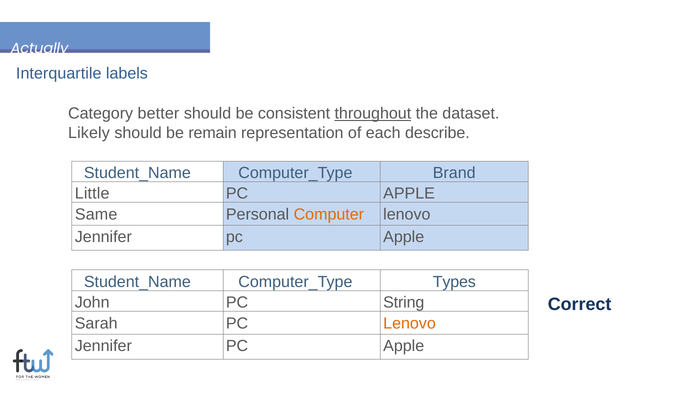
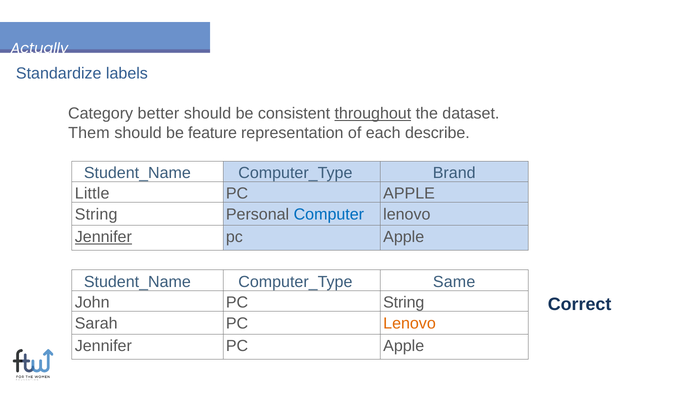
Interquartile: Interquartile -> Standardize (59, 73)
Likely: Likely -> Them (89, 133)
remain: remain -> feature (213, 133)
Same: Same -> String (96, 214)
Computer colour: orange -> blue (329, 214)
Jennifer underline: none -> present (103, 237)
Types: Types -> Same (454, 282)
